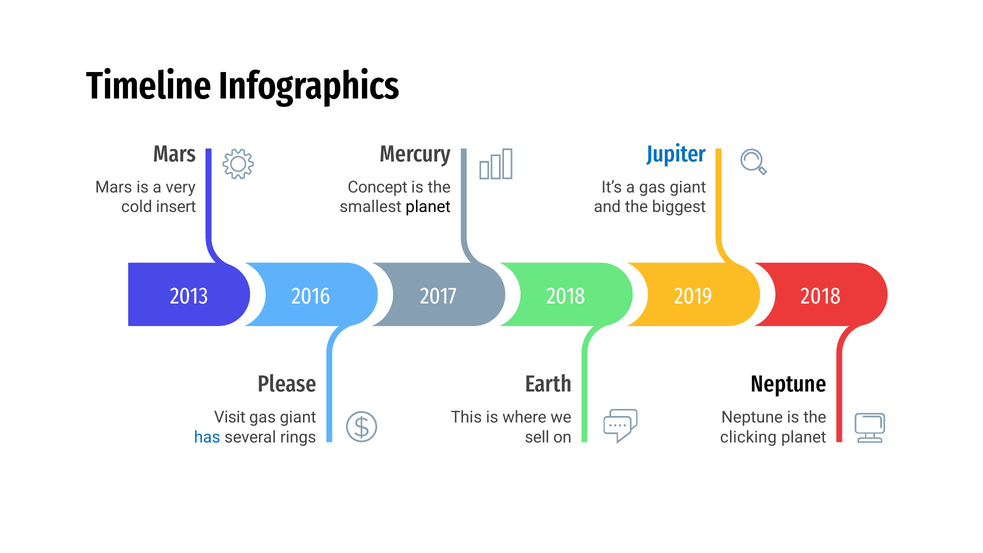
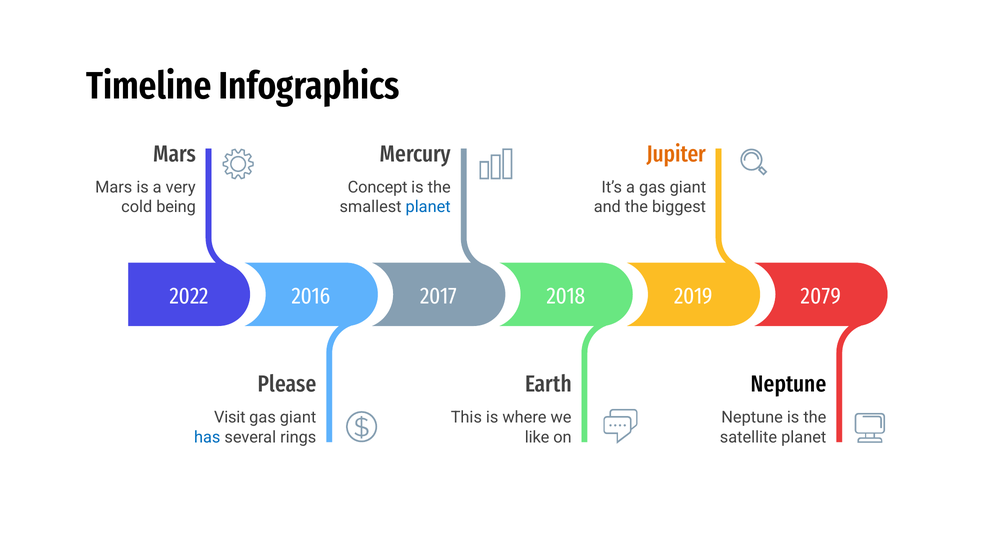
Jupiter colour: blue -> orange (676, 154)
insert: insert -> being (176, 207)
planet colour: black -> blue (428, 207)
2013: 2013 -> 2022 (189, 296)
2018: 2018 -> 2079 (821, 296)
sell: sell -> like (537, 437)
clicking: clicking -> satellite (748, 437)
